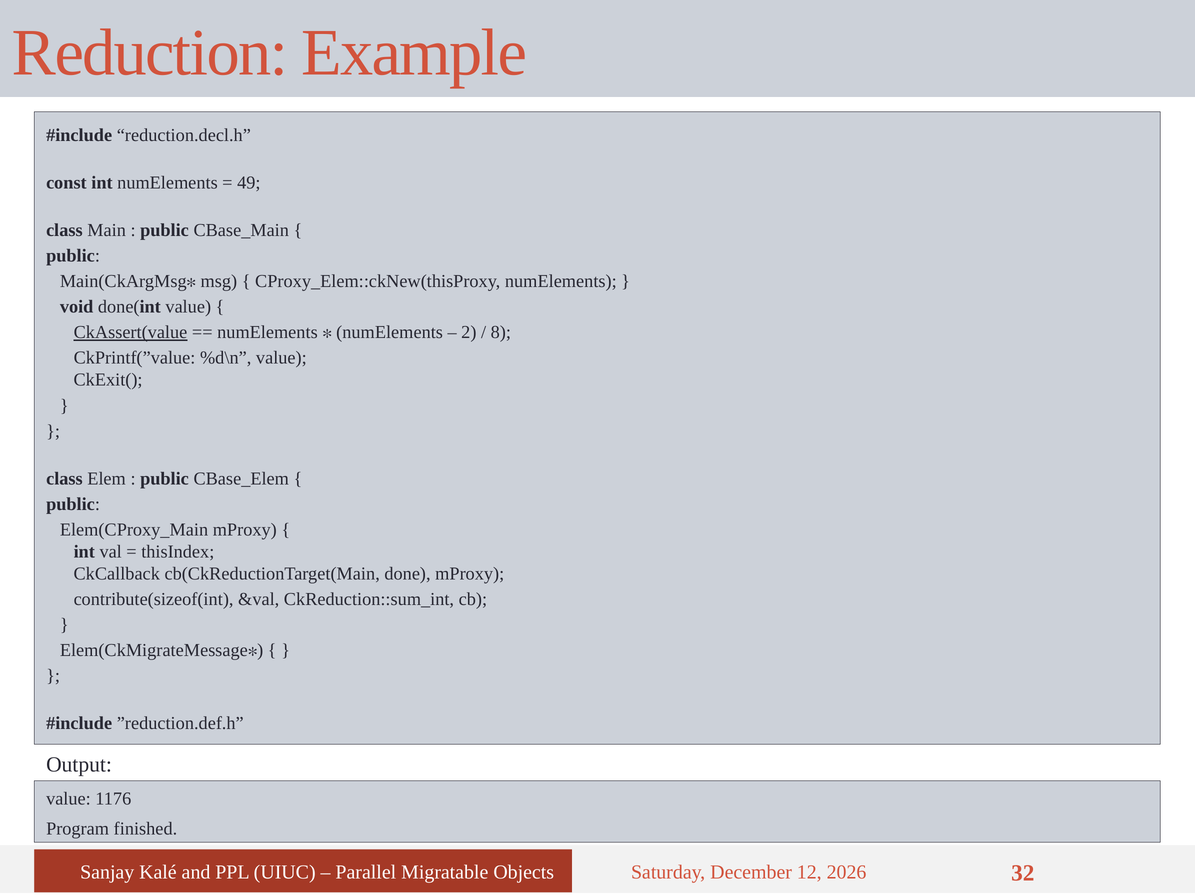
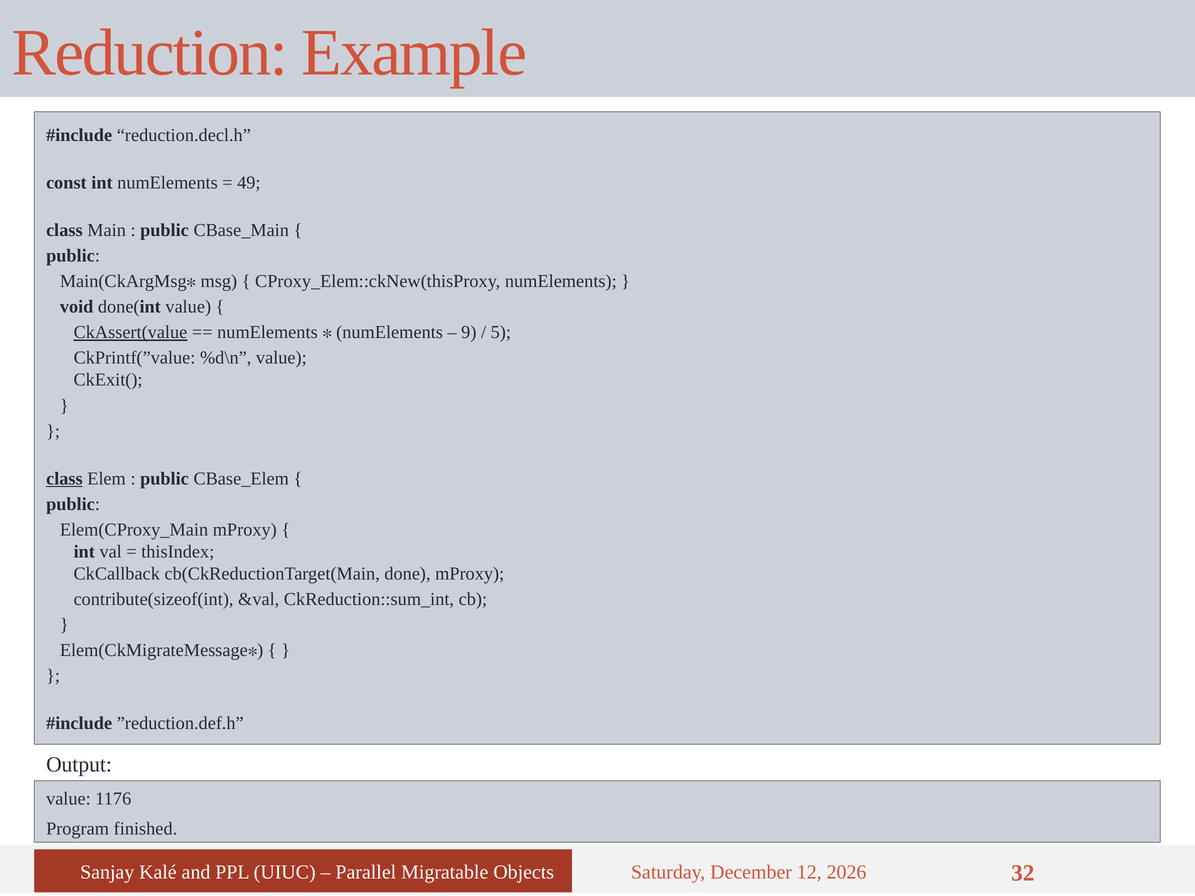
2: 2 -> 9 (469, 332)
8: 8 -> 5 (501, 332)
class underline: none -> present (64, 479)
